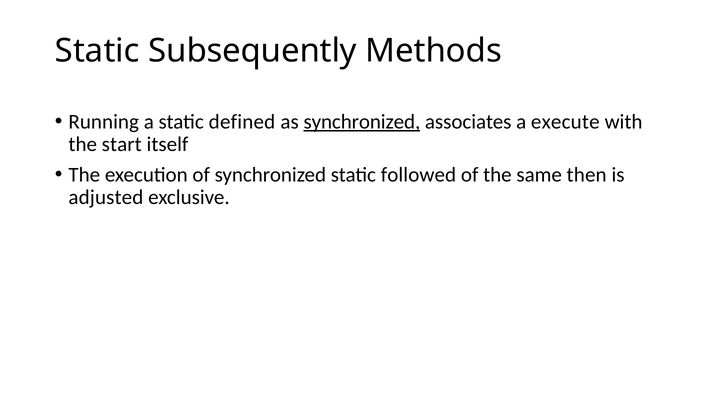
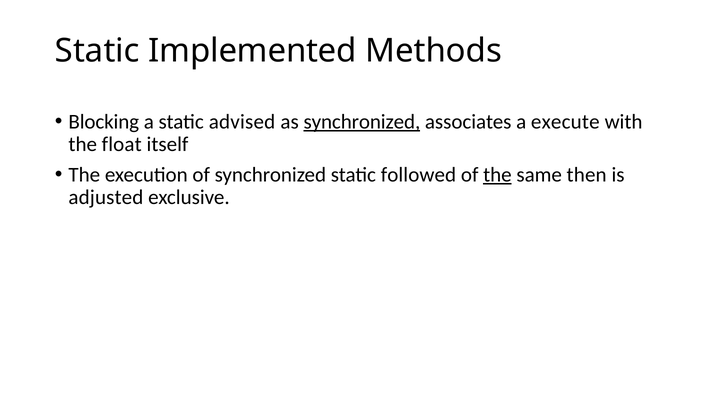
Subsequently: Subsequently -> Implemented (253, 51)
Running: Running -> Blocking (104, 122)
defined: defined -> advised (242, 122)
start: start -> float (122, 145)
the underline: none -> present (497, 175)
